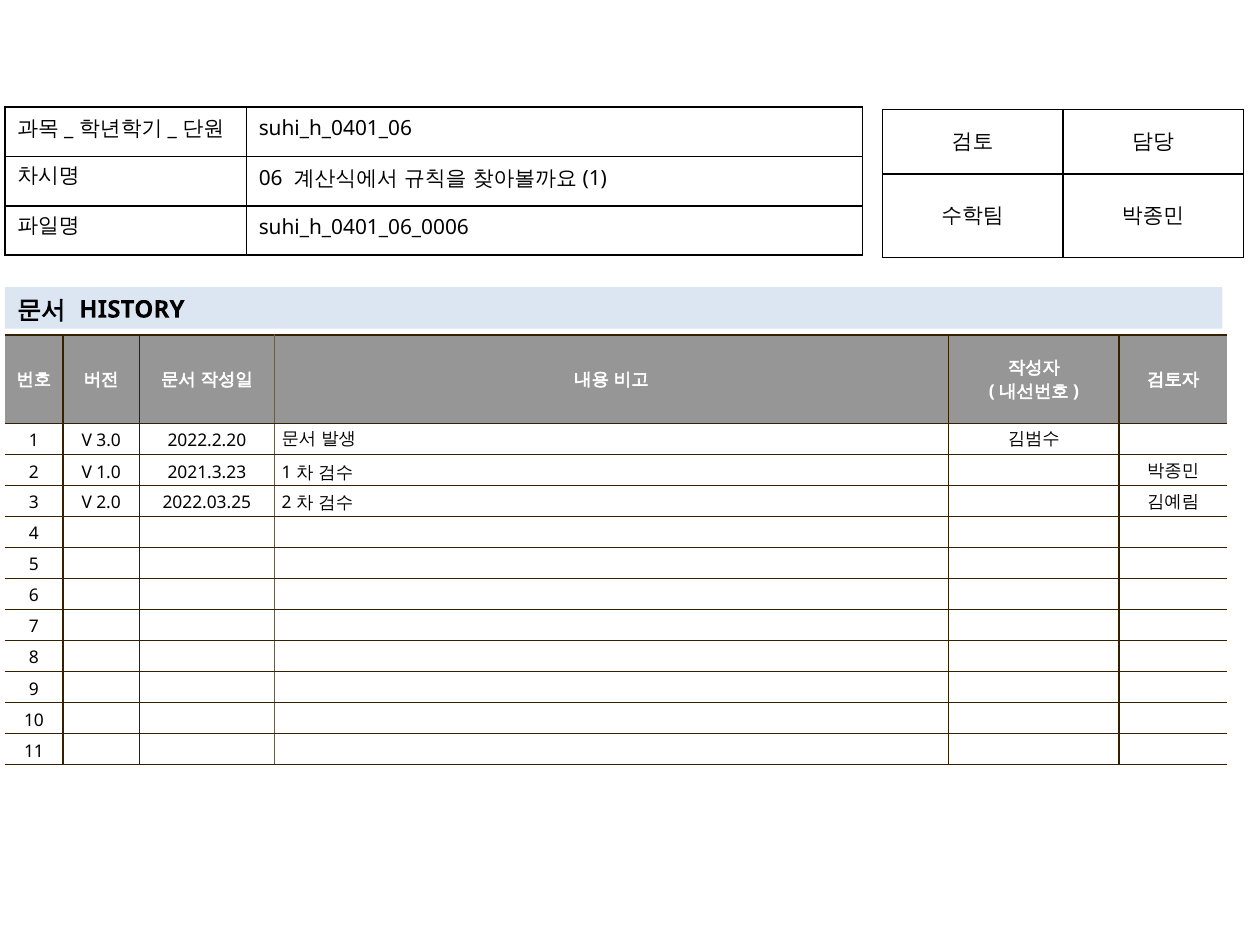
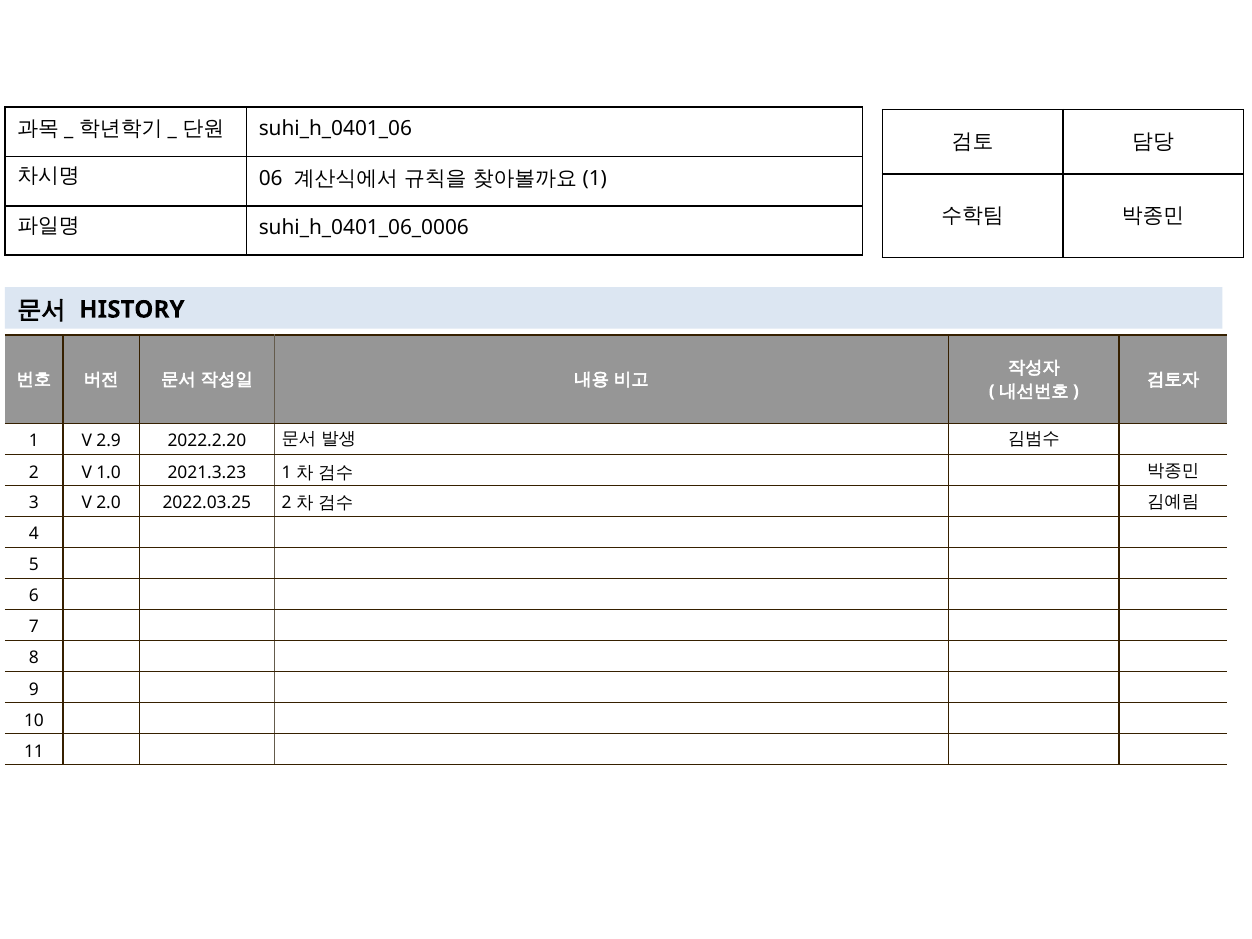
3.0: 3.0 -> 2.9 (109, 441)
